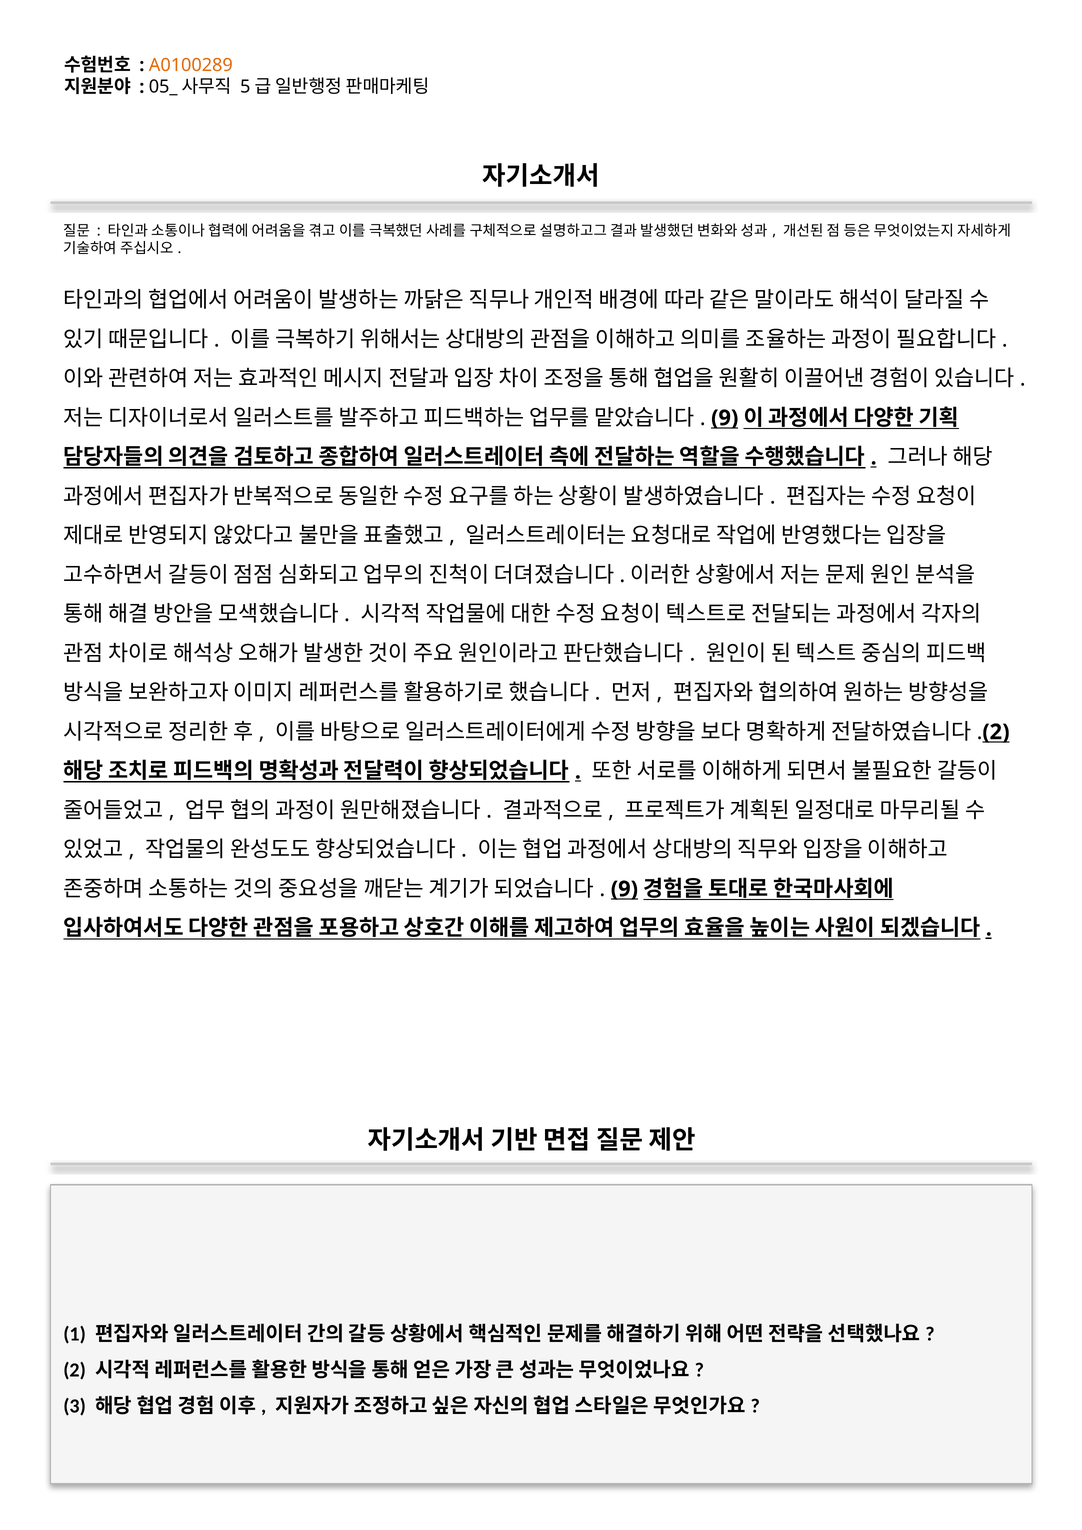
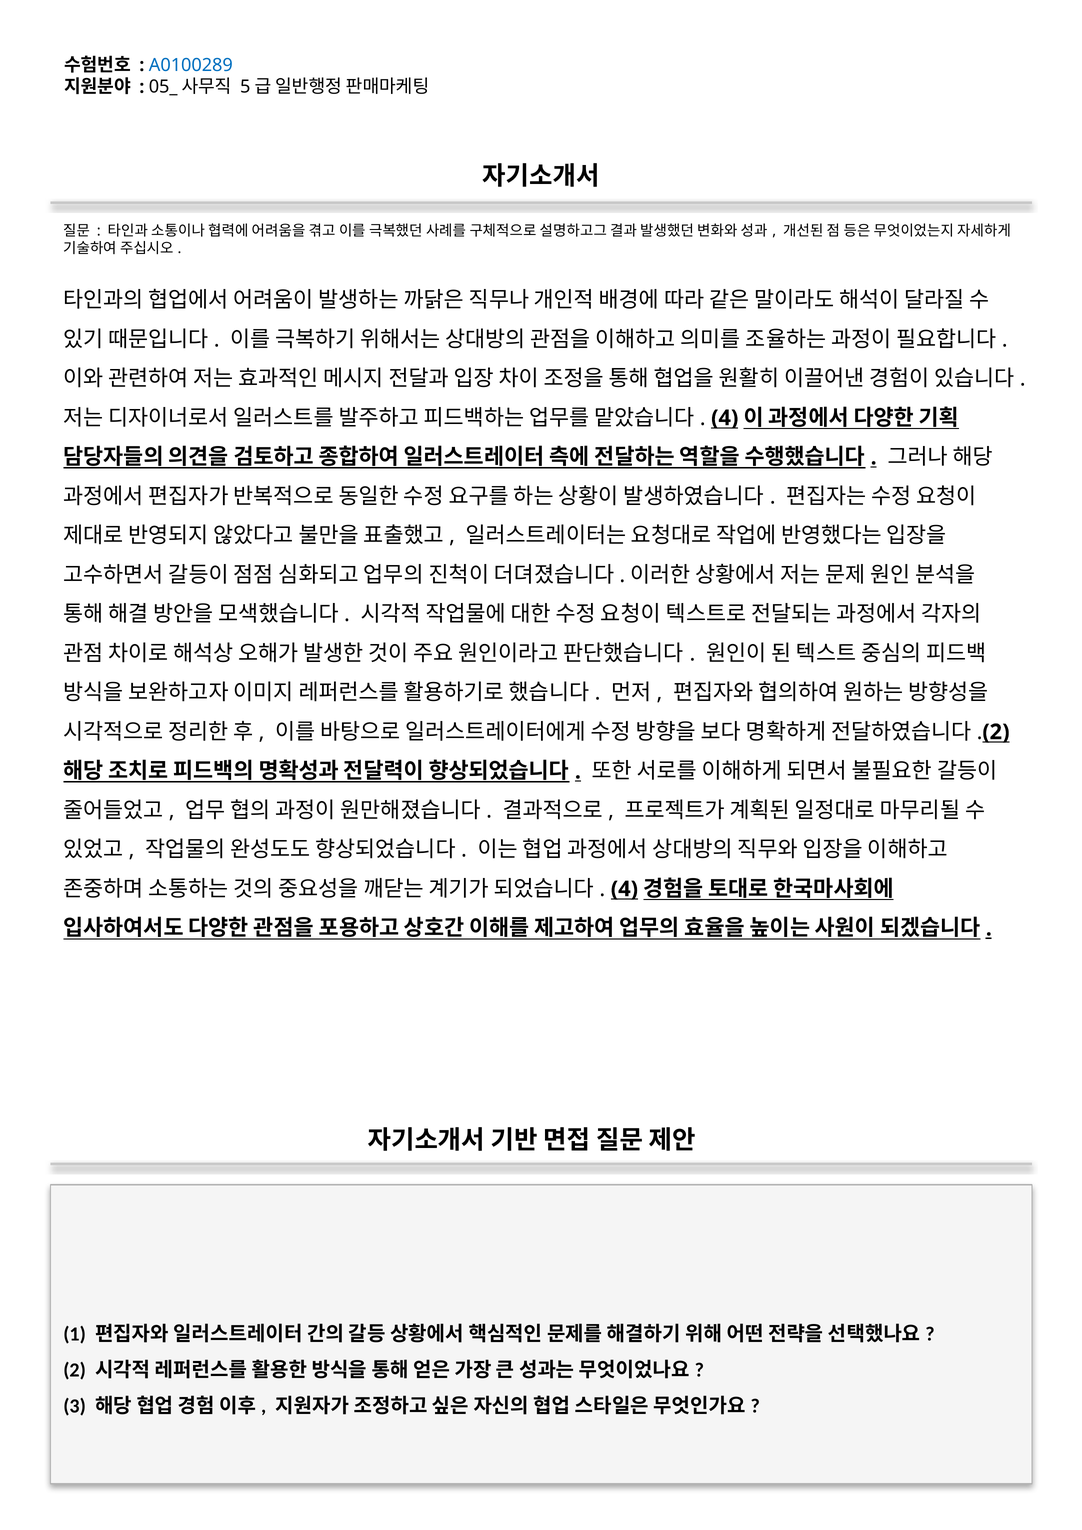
A0100289 colour: orange -> blue (191, 65)
9: 9 -> 4 (725, 418)
9: 9 -> 4 (624, 889)
